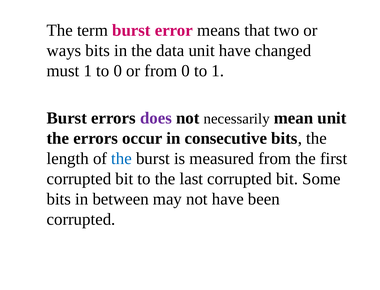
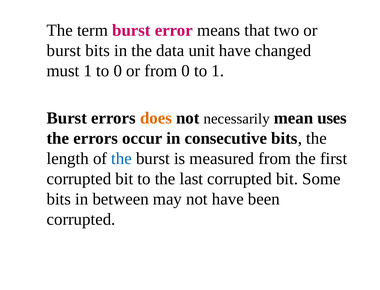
ways: ways -> burst (64, 51)
does colour: purple -> orange (156, 118)
mean unit: unit -> uses (332, 118)
